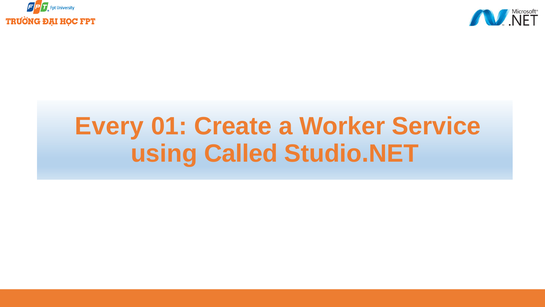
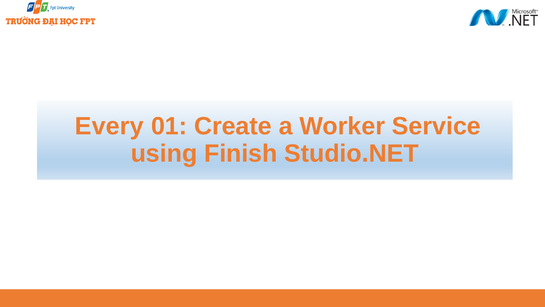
Called: Called -> Finish (241, 153)
